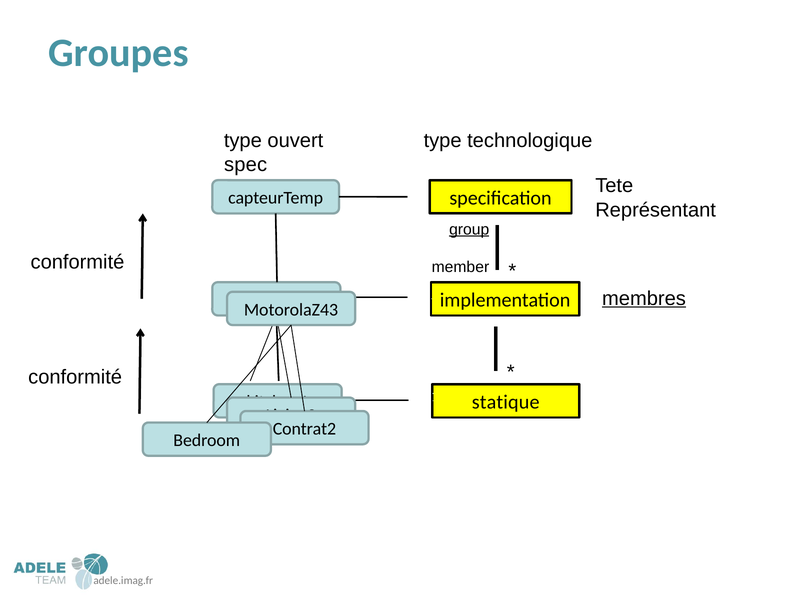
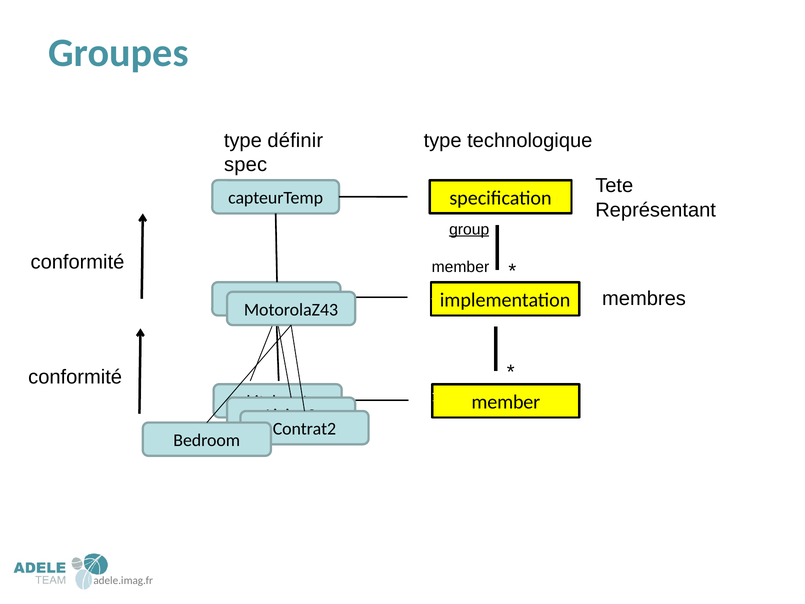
ouvert: ouvert -> définir (295, 140)
membres underline: present -> none (644, 298)
statique: statique -> member (506, 402)
